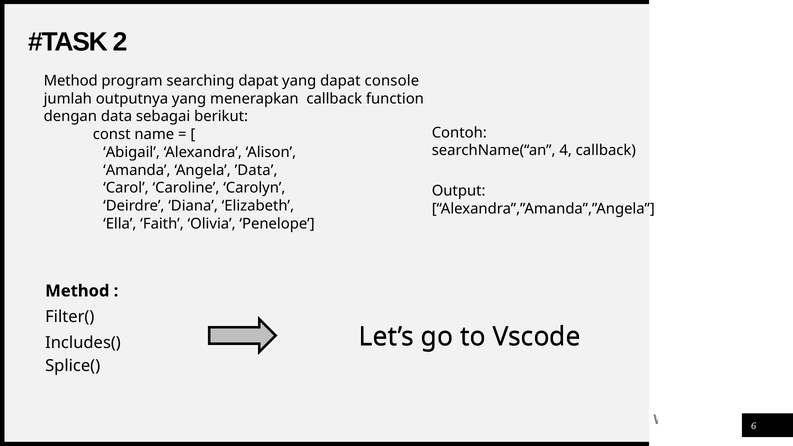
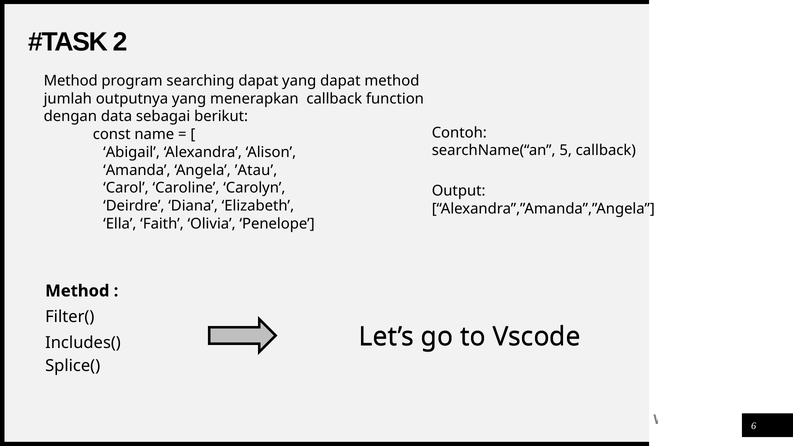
dapat console: console -> method (392, 81)
4: 4 -> 5 (566, 151)
’Data: ’Data -> ’Atau (256, 170)
